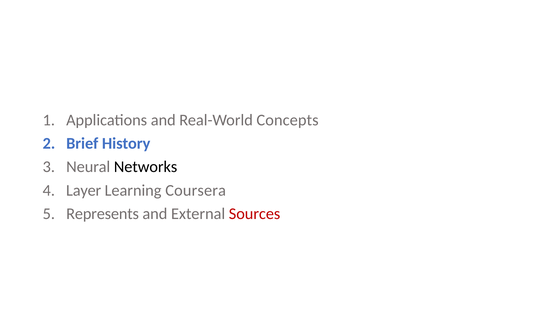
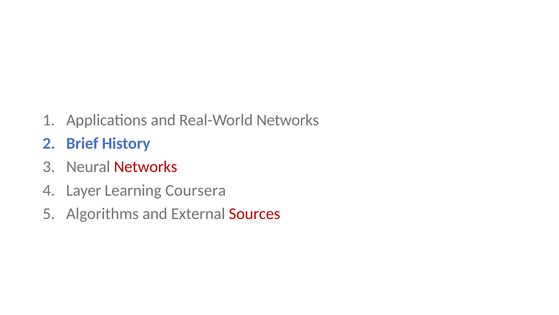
Real-World Concepts: Concepts -> Networks (288, 120)
Networks colour: black -> red (146, 167)
Represents: Represents -> Algorithms (102, 213)
